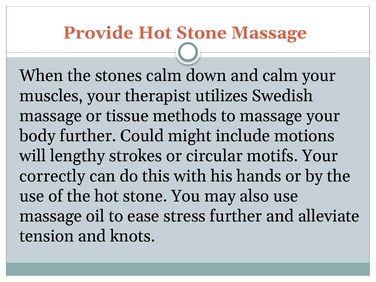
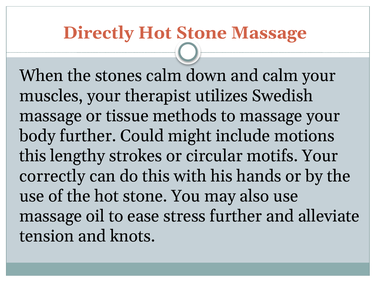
Provide: Provide -> Directly (98, 33)
will: will -> this (33, 156)
